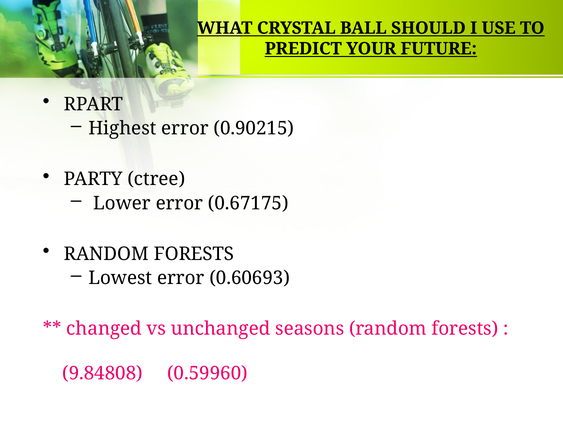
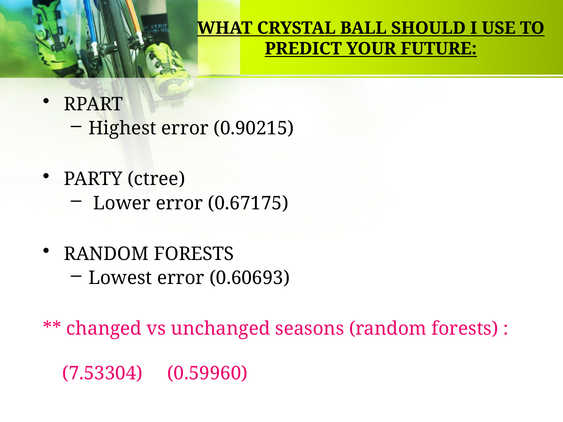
9.84808: 9.84808 -> 7.53304 (102, 373)
